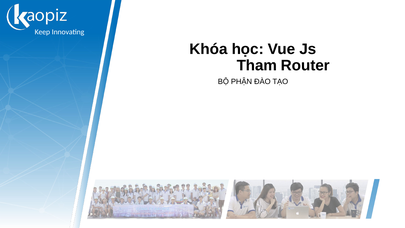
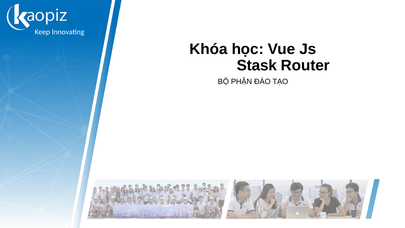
Tham: Tham -> Stask (257, 65)
